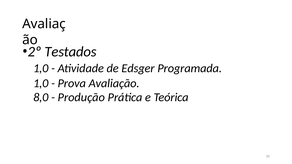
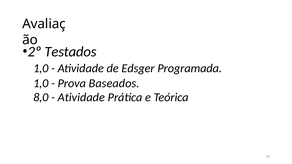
Avaliação: Avaliação -> Baseados (114, 83)
Produção: Produção -> Atividade (81, 97)
